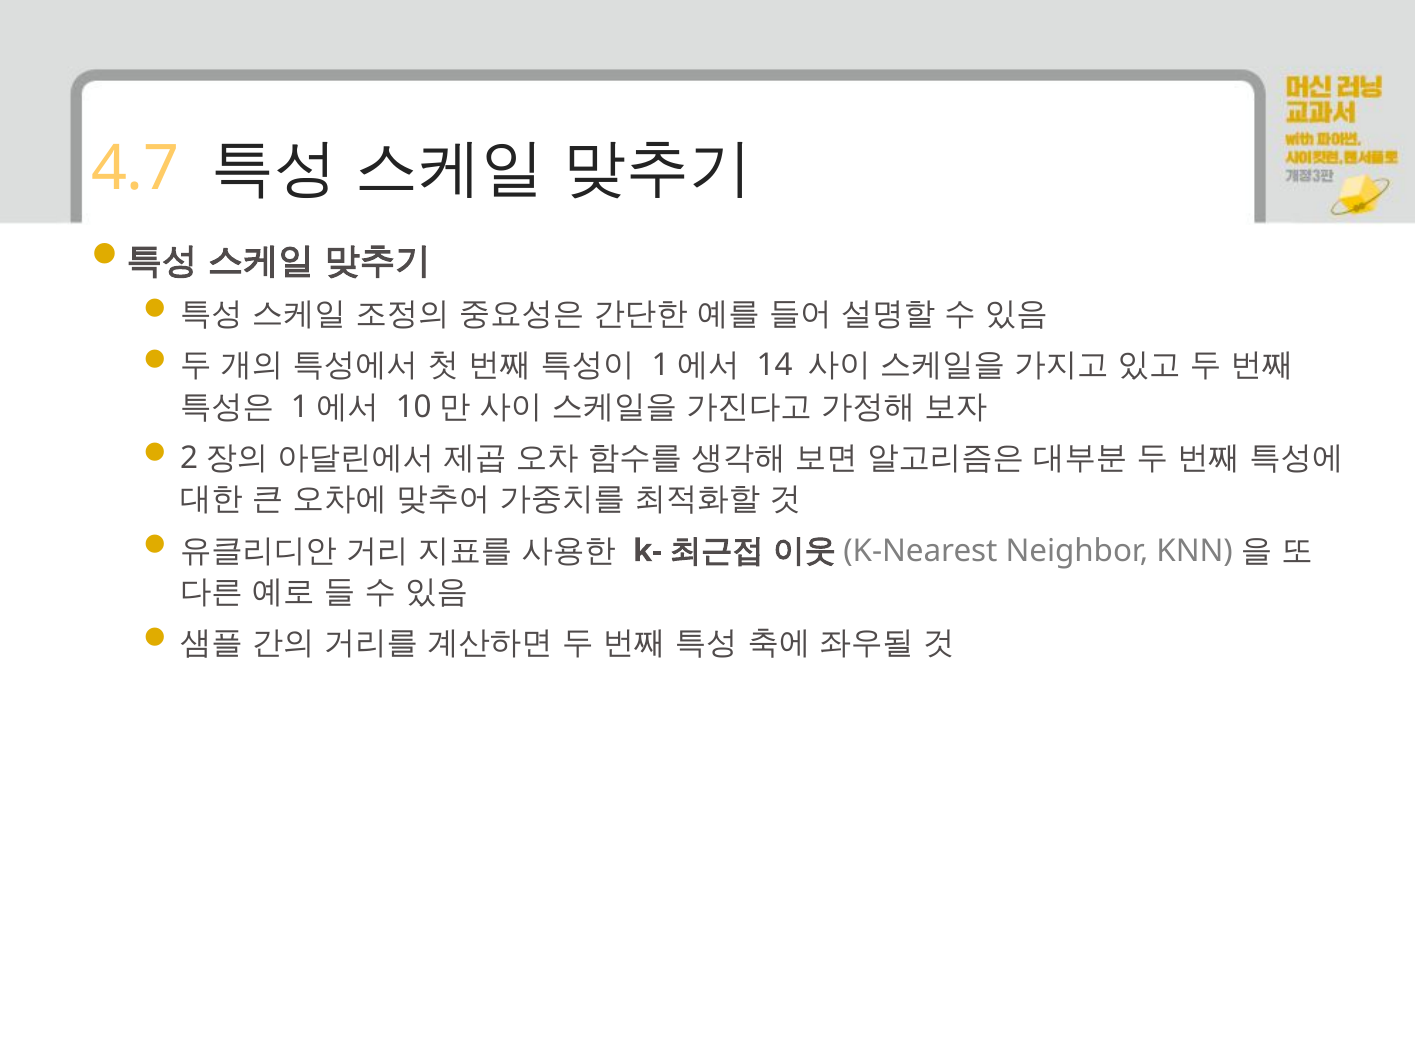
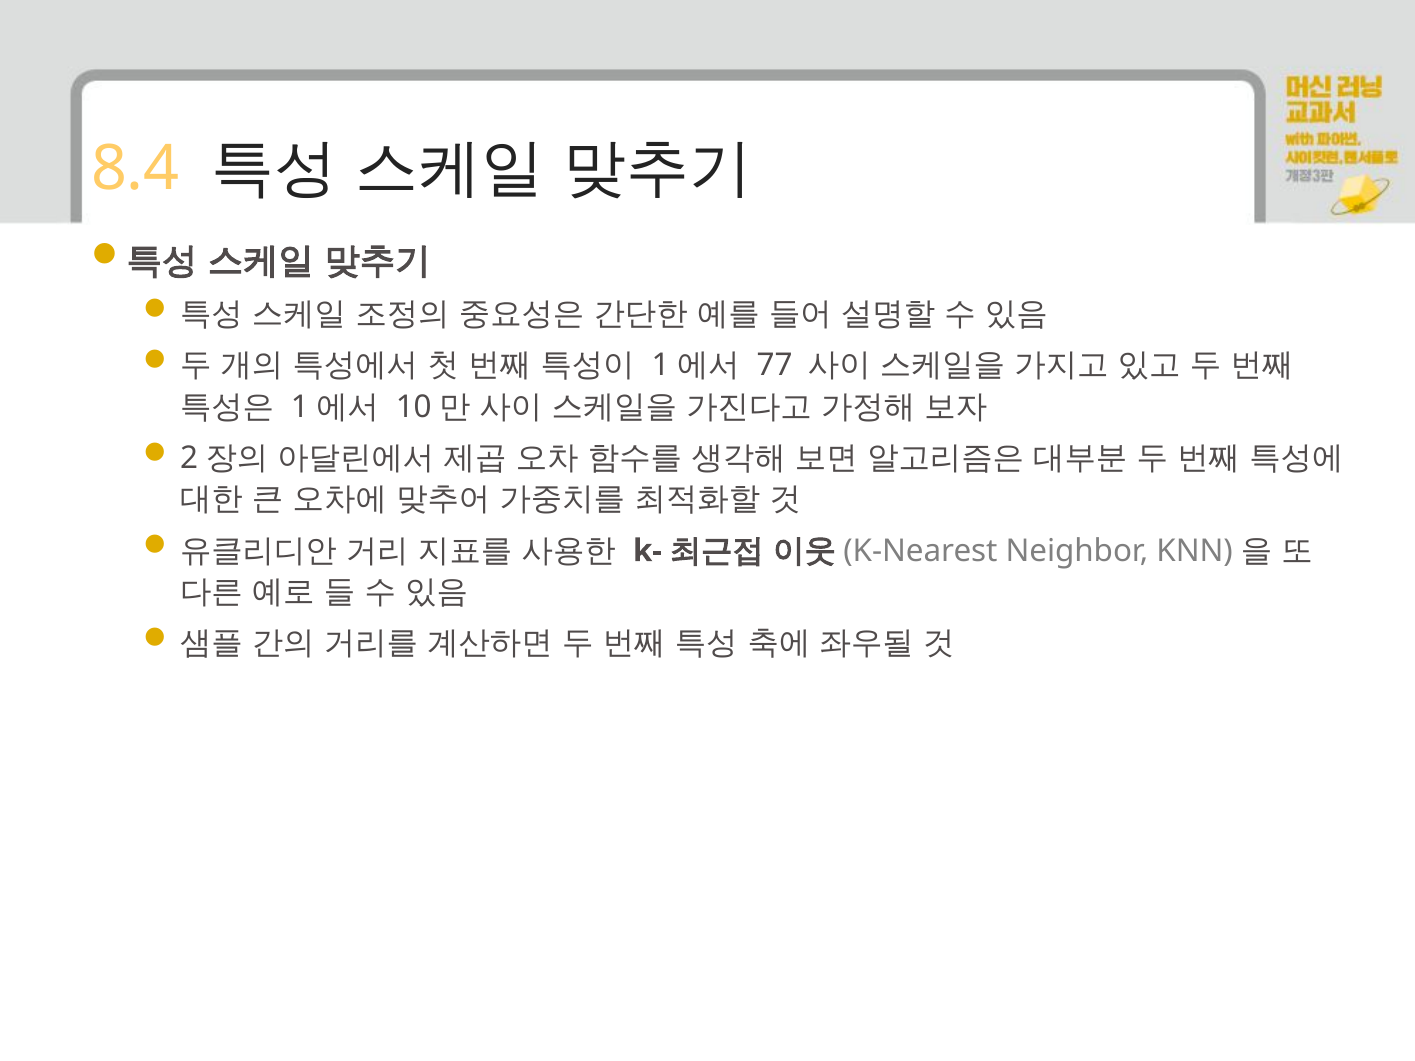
4.7: 4.7 -> 8.4 (135, 168)
14: 14 -> 77 (775, 365)
